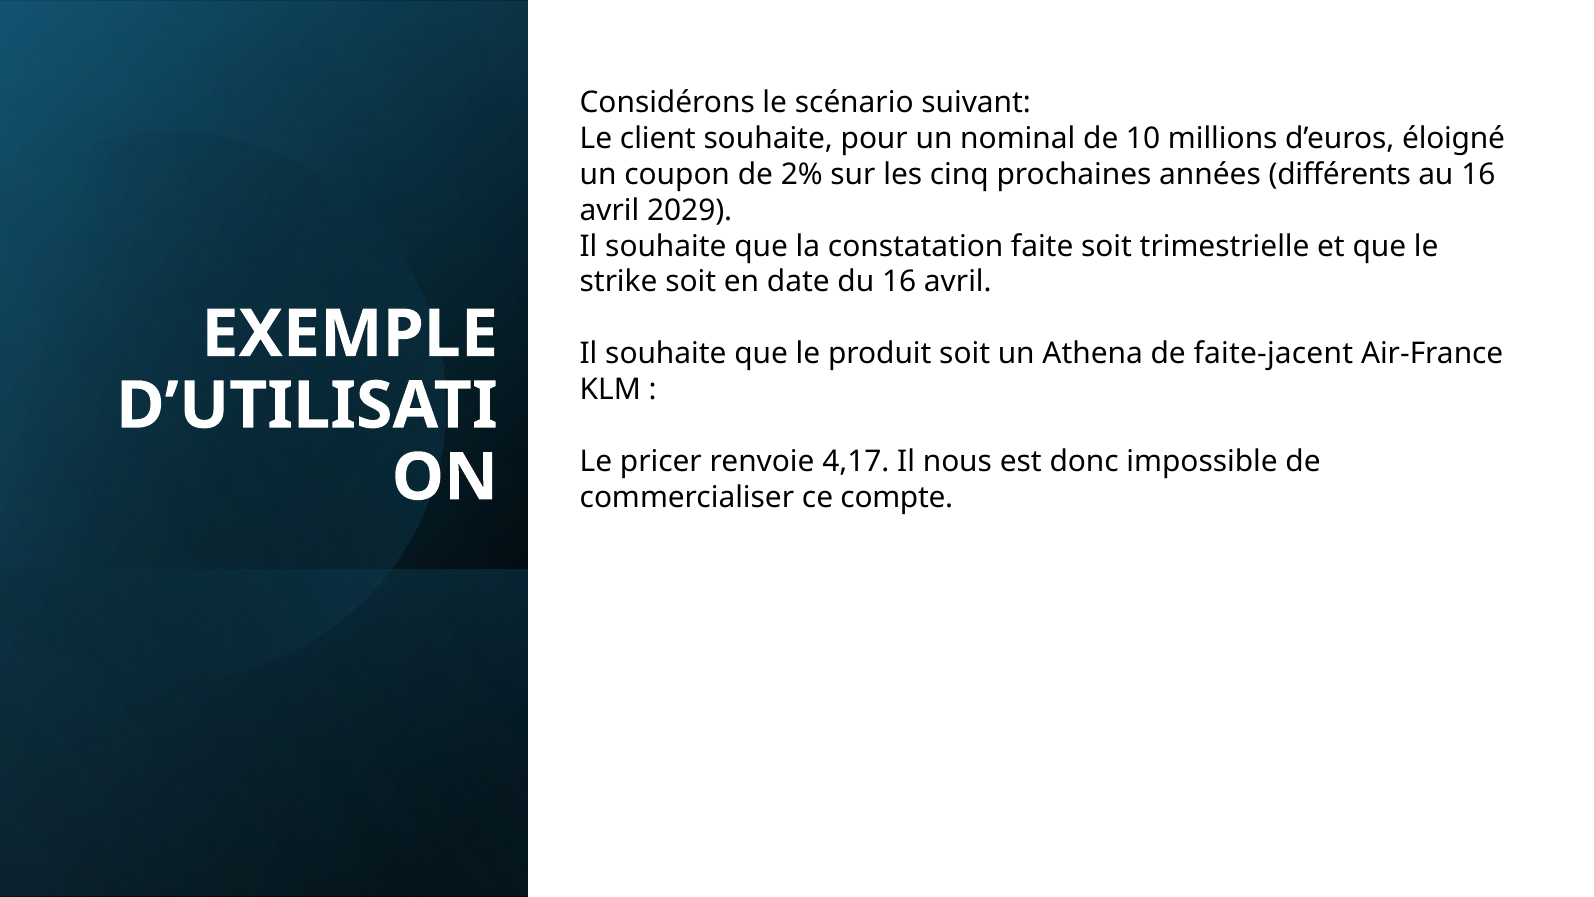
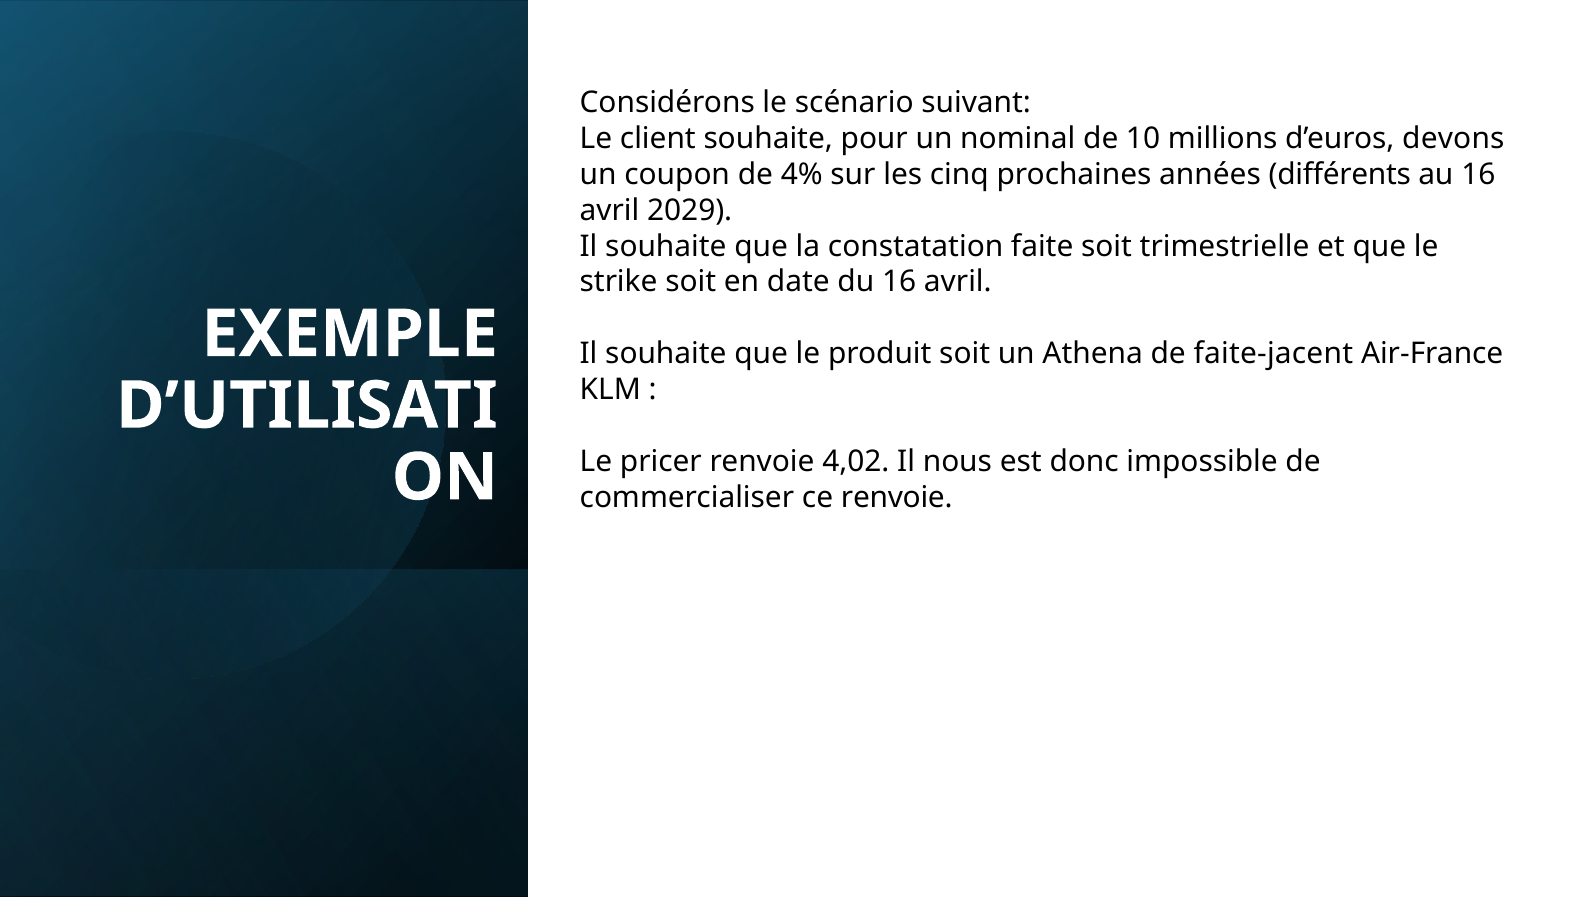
éloigné: éloigné -> devons (1453, 138)
2%: 2% -> 4% (802, 174)
4,17: 4,17 -> 4,02 (856, 461)
ce compte: compte -> renvoie (897, 497)
